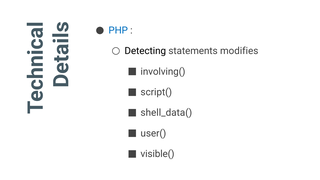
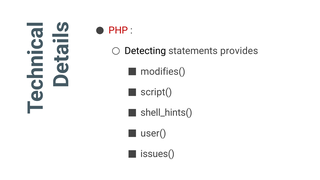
PHP colour: blue -> red (118, 30)
modifies: modifies -> provides (239, 51)
involving(: involving( -> modifies( (163, 72)
shell_data(: shell_data( -> shell_hints( (166, 113)
visible(: visible( -> issues( (158, 154)
